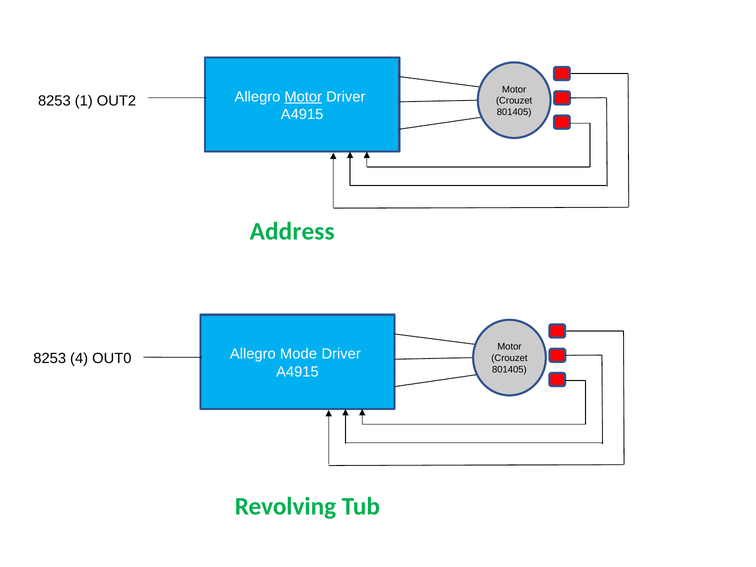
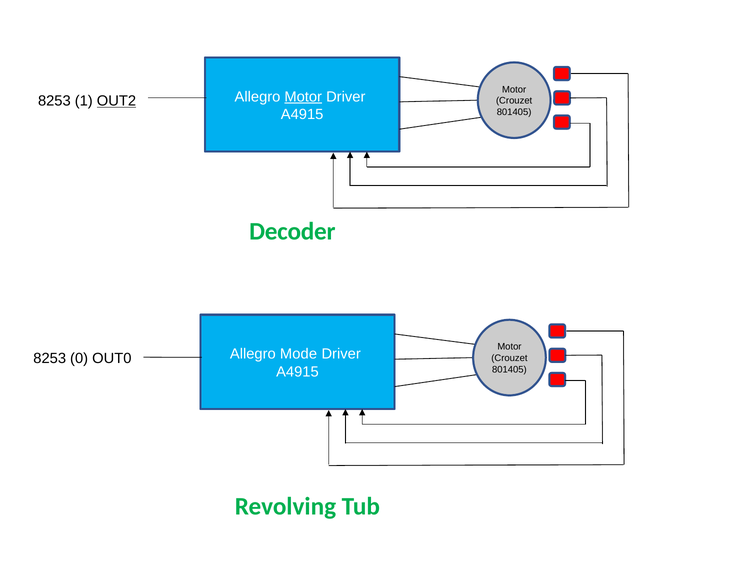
OUT2 underline: none -> present (117, 101)
Address: Address -> Decoder (292, 231)
4: 4 -> 0 (79, 358)
